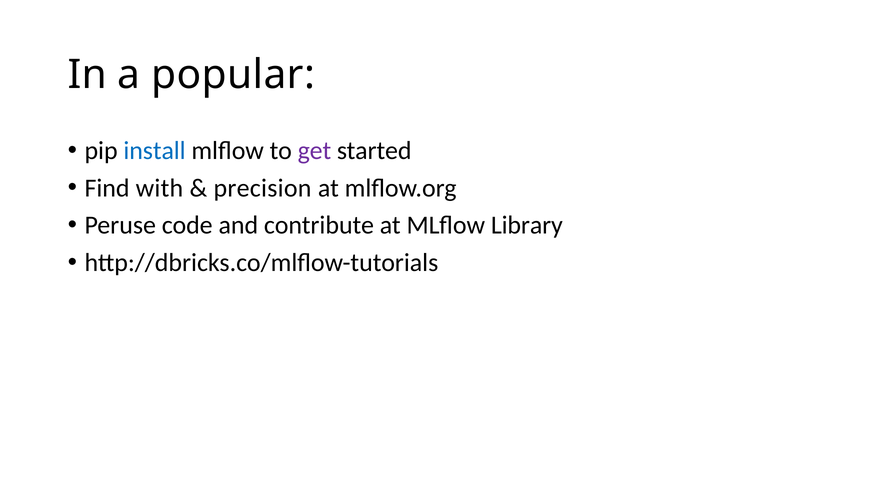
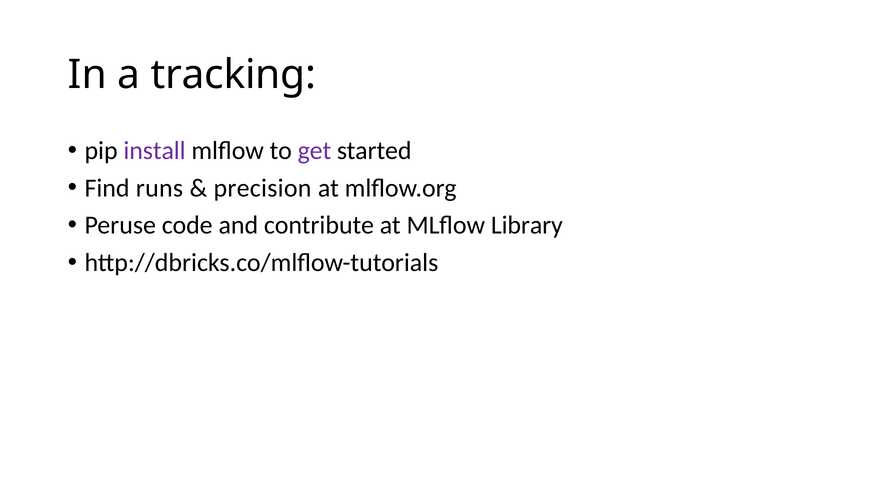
popular: popular -> tracking (233, 75)
install colour: blue -> purple (155, 150)
with: with -> runs (159, 188)
